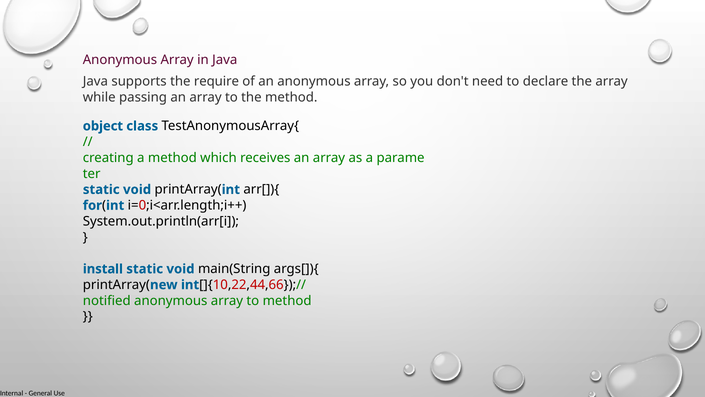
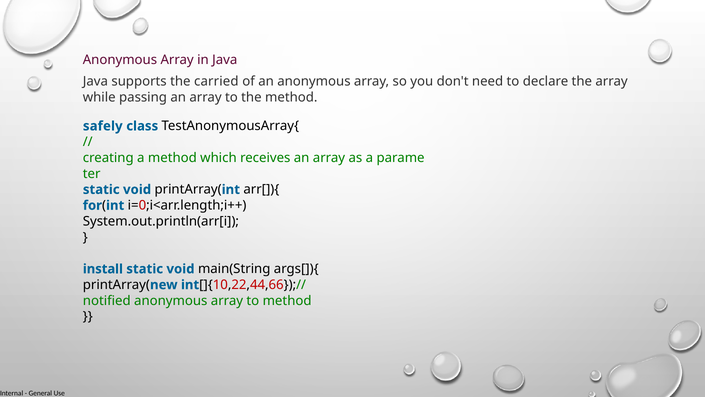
require: require -> carried (216, 81)
object: object -> safely (103, 126)
